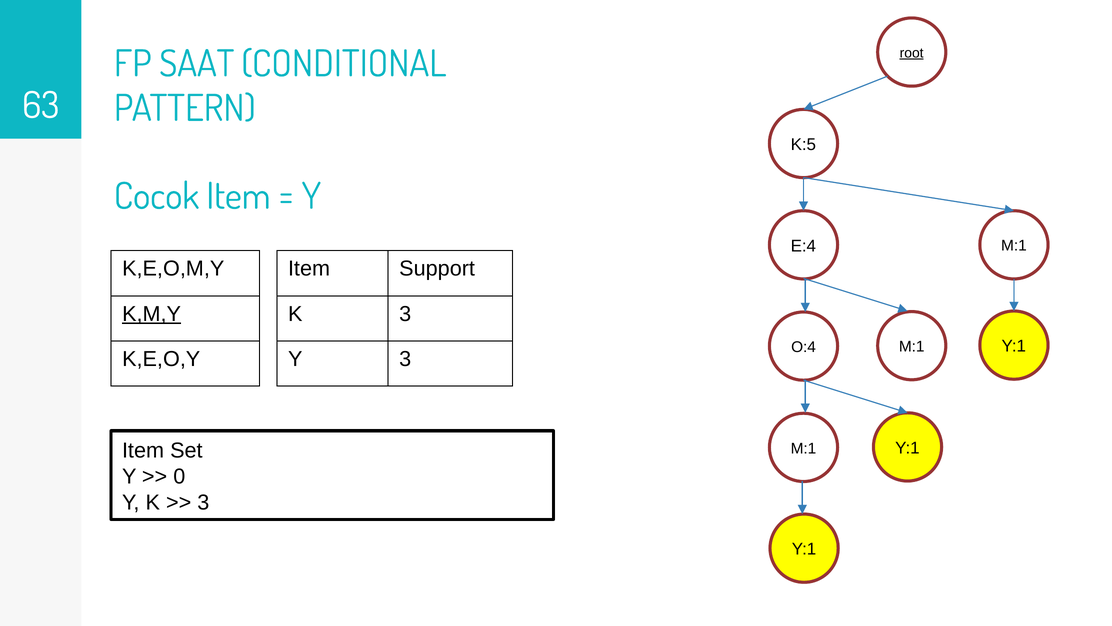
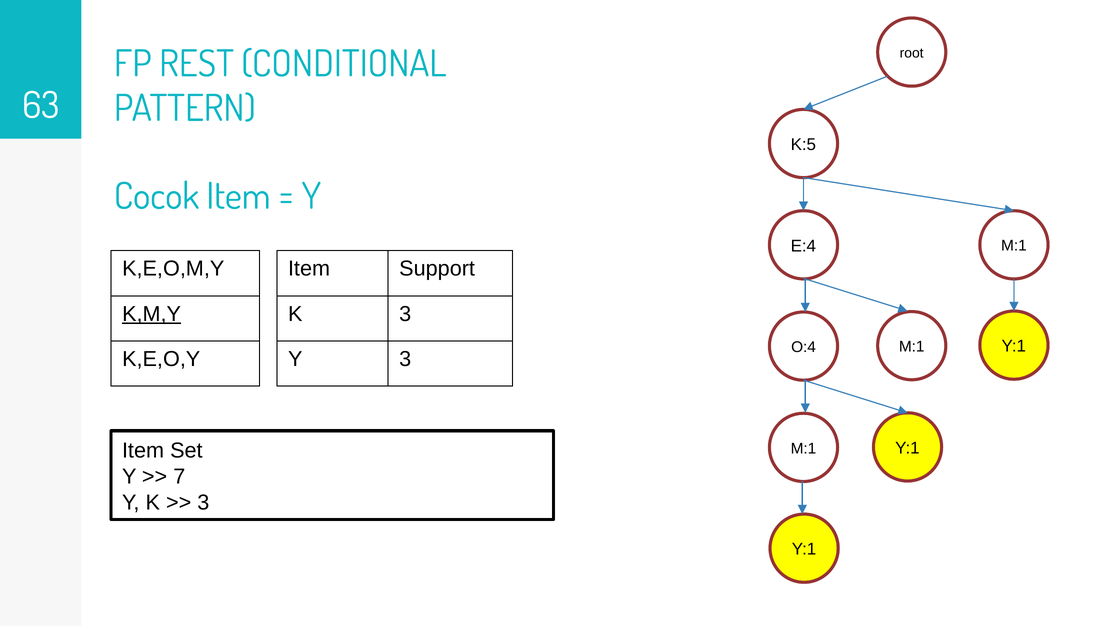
root underline: present -> none (912, 53)
SAAT: SAAT -> REST (197, 64)
0: 0 -> 7 (179, 476)
